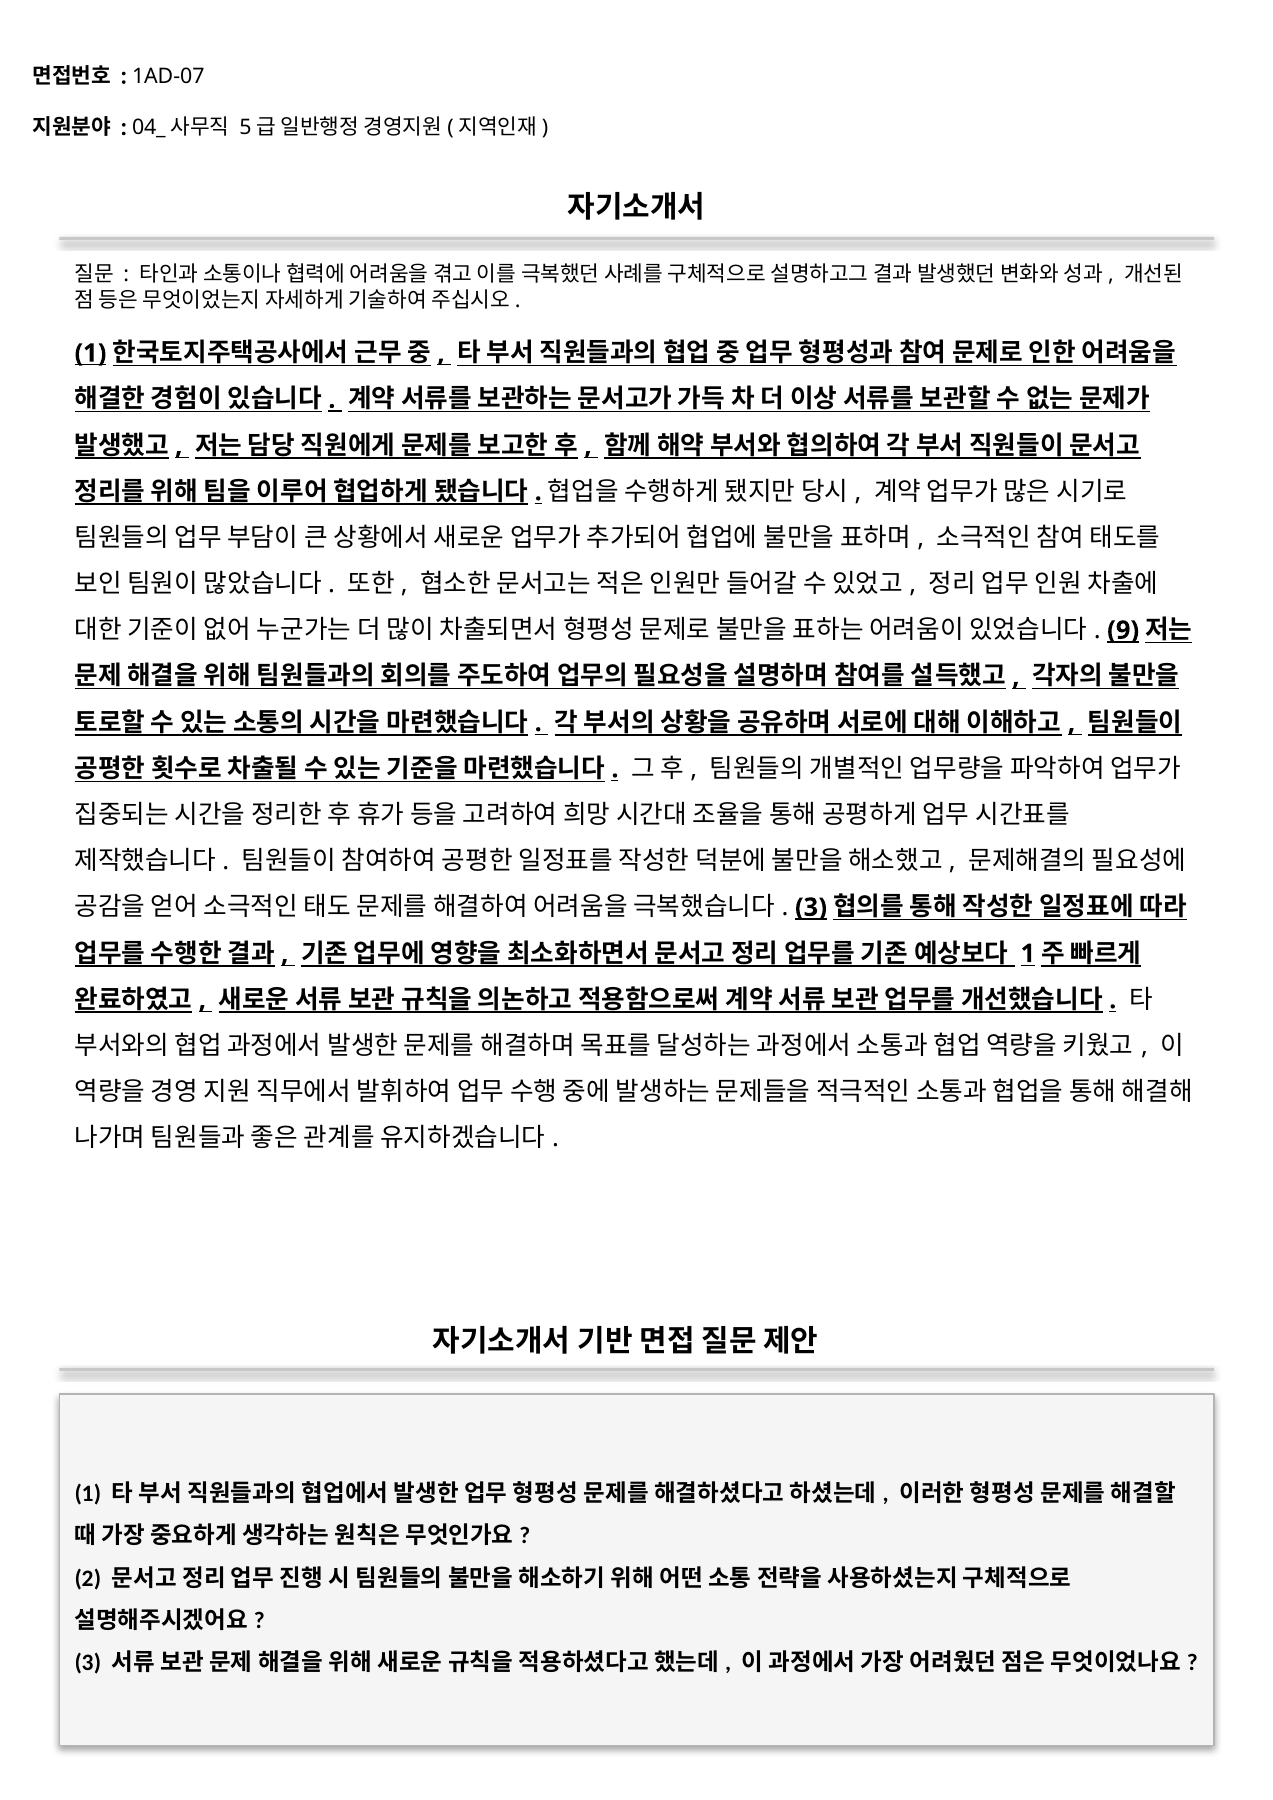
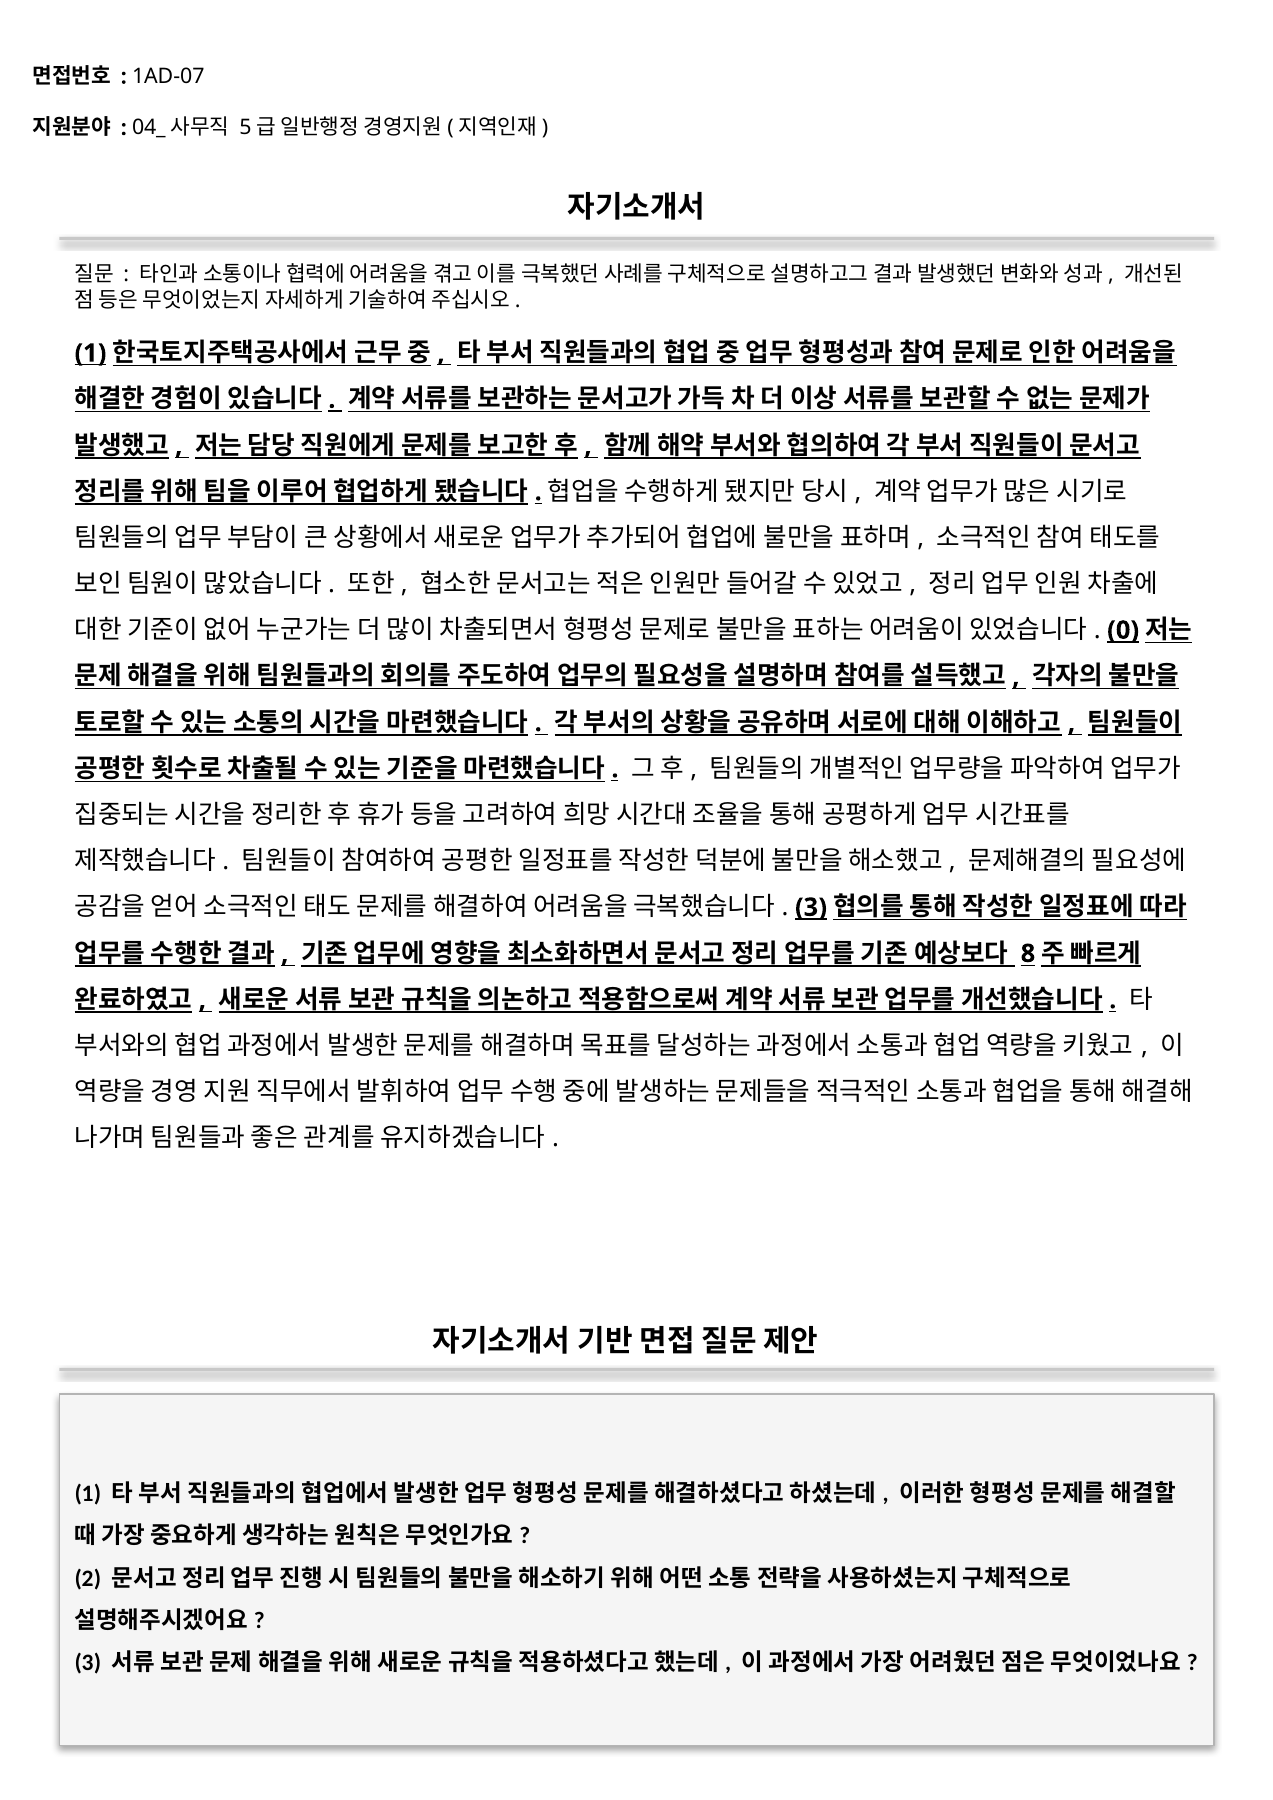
9: 9 -> 0 (1123, 630)
1: 1 -> 8 (1028, 954)
